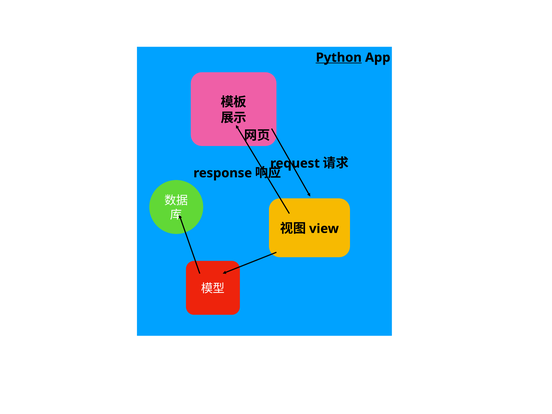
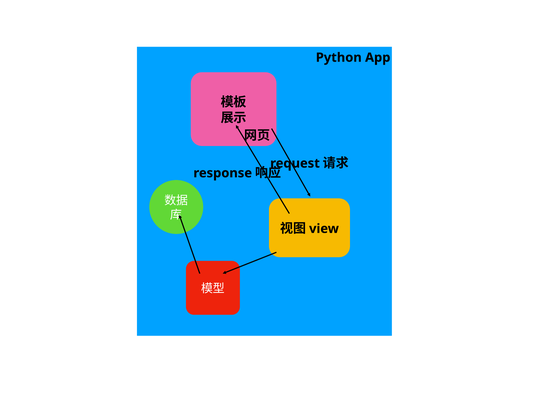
Python underline: present -> none (339, 58)
